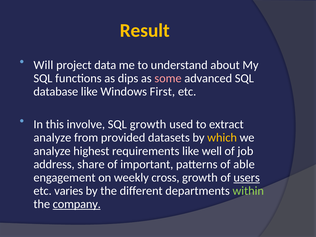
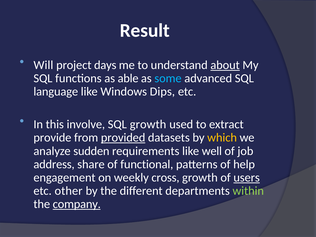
Result colour: yellow -> white (145, 31)
data: data -> days (105, 65)
about underline: none -> present (225, 65)
dips: dips -> able (128, 78)
some colour: pink -> light blue (168, 78)
database: database -> language (56, 92)
First: First -> Dips (162, 92)
analyze: analyze -> provide (52, 138)
provided underline: none -> present (123, 138)
highest: highest -> sudden (91, 151)
important: important -> functional (147, 164)
able: able -> help (244, 164)
varies: varies -> other (69, 191)
